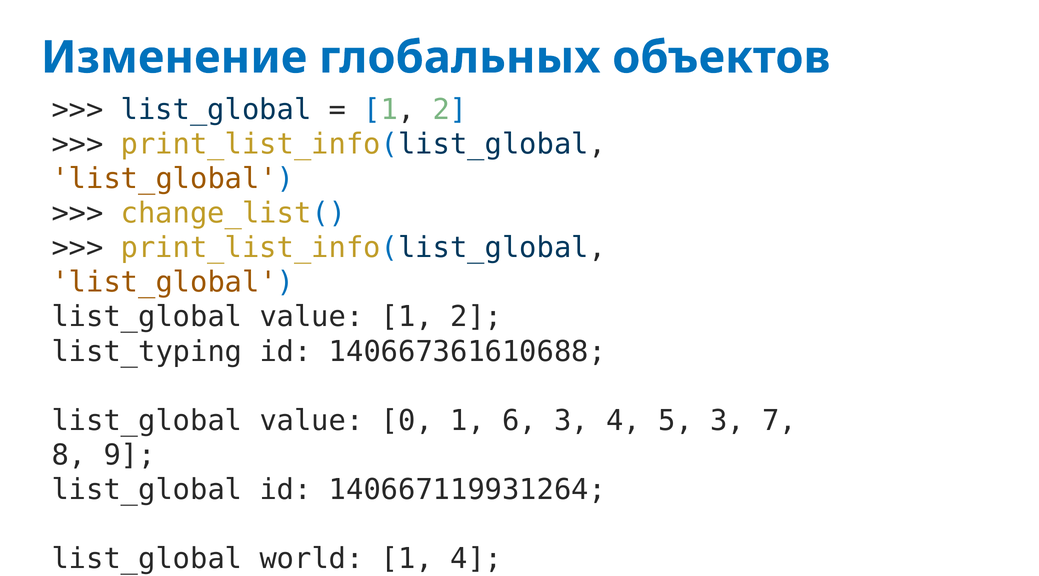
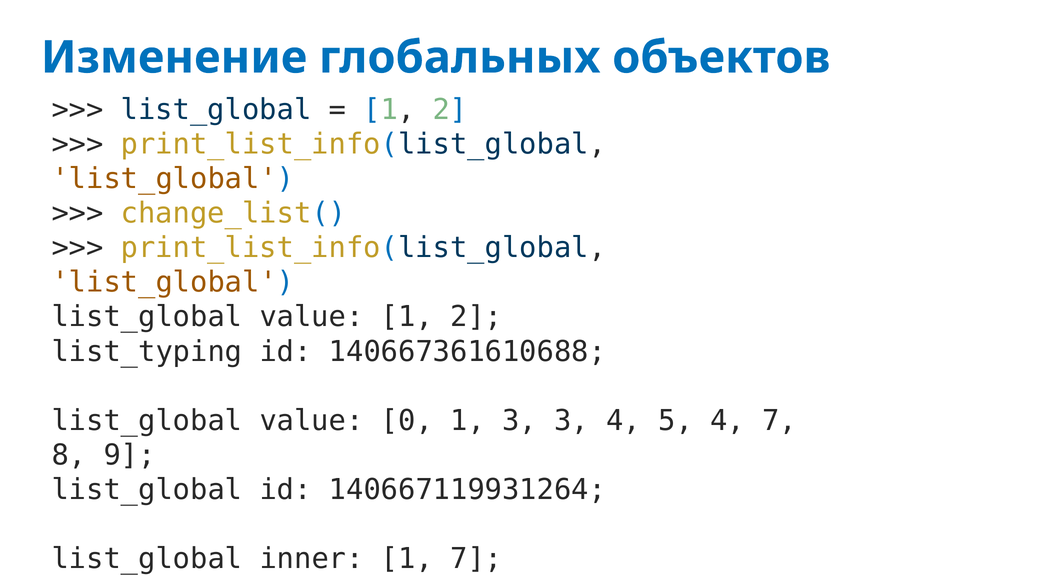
1 6: 6 -> 3 (519, 421)
5 3: 3 -> 4 (727, 421)
world: world -> inner (312, 559)
1 4: 4 -> 7 (476, 559)
